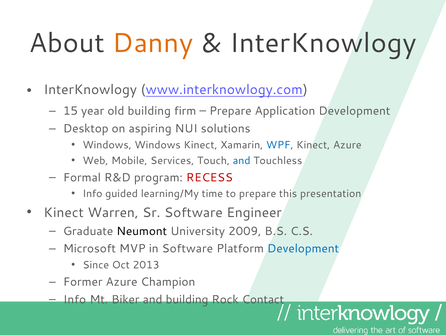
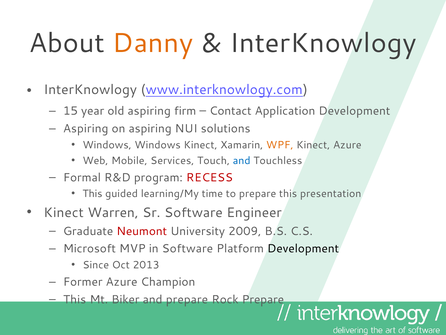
old building: building -> aspiring (149, 111)
Prepare: Prepare -> Contact (230, 111)
Desktop: Desktop -> Aspiring (86, 128)
WPF colour: blue -> orange (280, 145)
Info: Info -> This (92, 194)
Neumont colour: black -> red (142, 231)
Development colour: blue -> black (303, 248)
Info: Info -> This (75, 299)
and building: building -> prepare (187, 299)
Rock Contact: Contact -> Prepare (263, 299)
